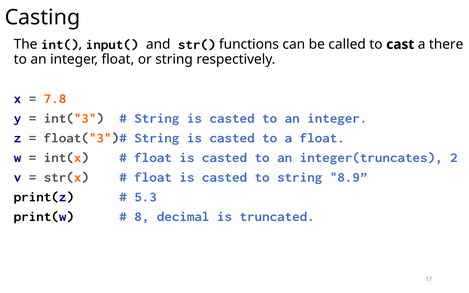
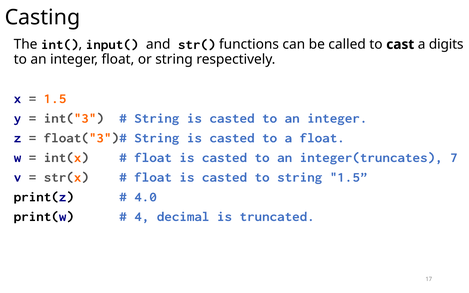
there: there -> digits (446, 44)
7.8: 7.8 -> 1.5 (55, 99)
2: 2 -> 7 (454, 158)
string 8.9: 8.9 -> 1.5 (349, 177)
5.3: 5.3 -> 4.0 (146, 197)
8: 8 -> 4 (142, 217)
